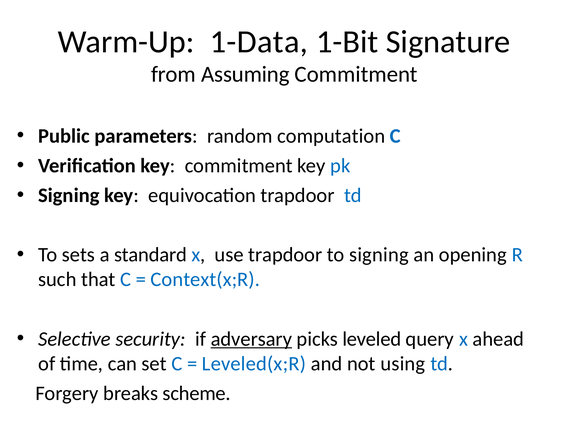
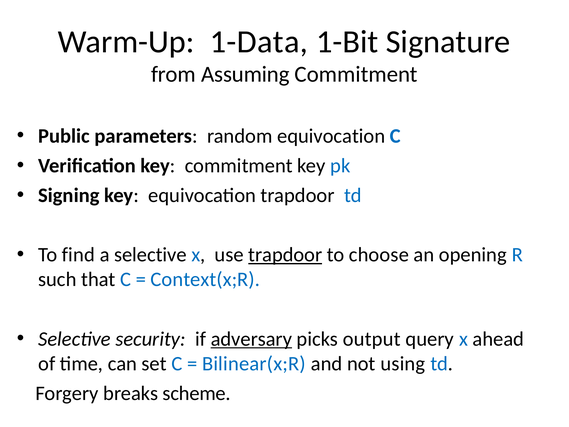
random computation: computation -> equivocation (331, 136)
sets: sets -> find (78, 255)
a standard: standard -> selective (150, 255)
trapdoor underline: none -> present (285, 255)
to signing: signing -> choose (379, 255)
leveled: leveled -> output (372, 339)
Leveled(x;R: Leveled(x;R -> Bilinear(x;R (254, 363)
